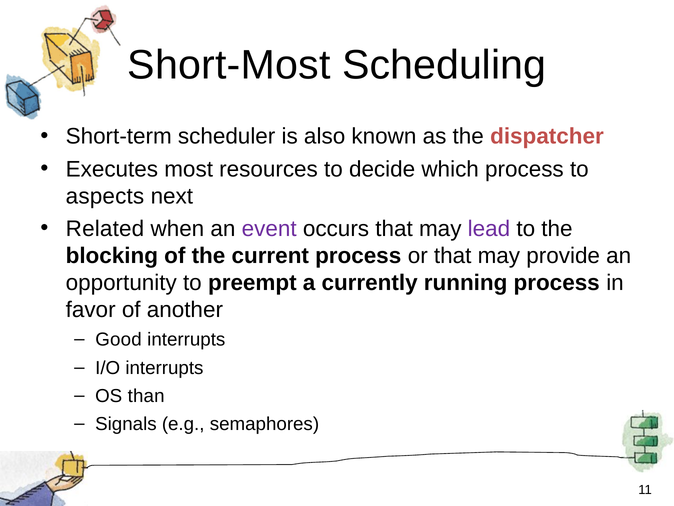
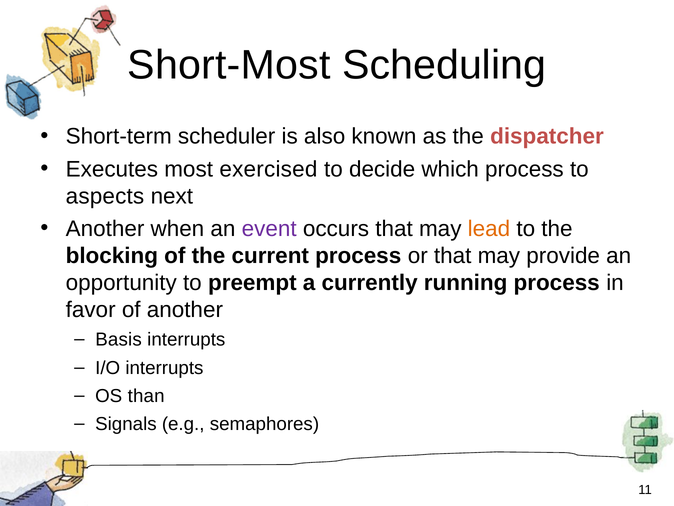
resources: resources -> exercised (268, 169)
Related: Related -> Another (105, 229)
lead colour: purple -> orange (489, 229)
Good: Good -> Basis (119, 339)
